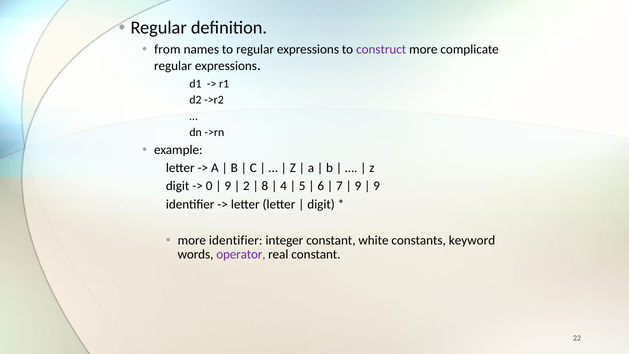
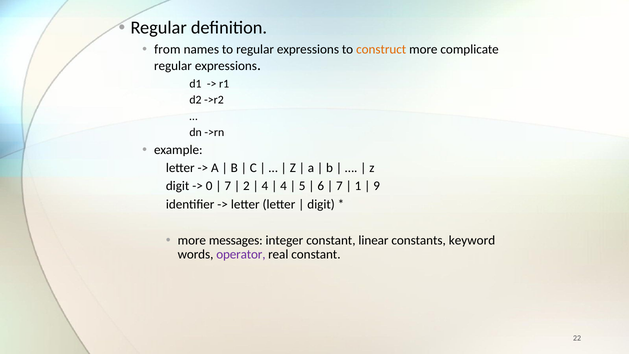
construct colour: purple -> orange (381, 50)
9: 9 -> 7 (228, 186)
8: 8 -> 4 (265, 186)
9: 9 -> 1 (358, 186)
more identifier: identifier -> messages (236, 240)
white: white -> linear (374, 240)
